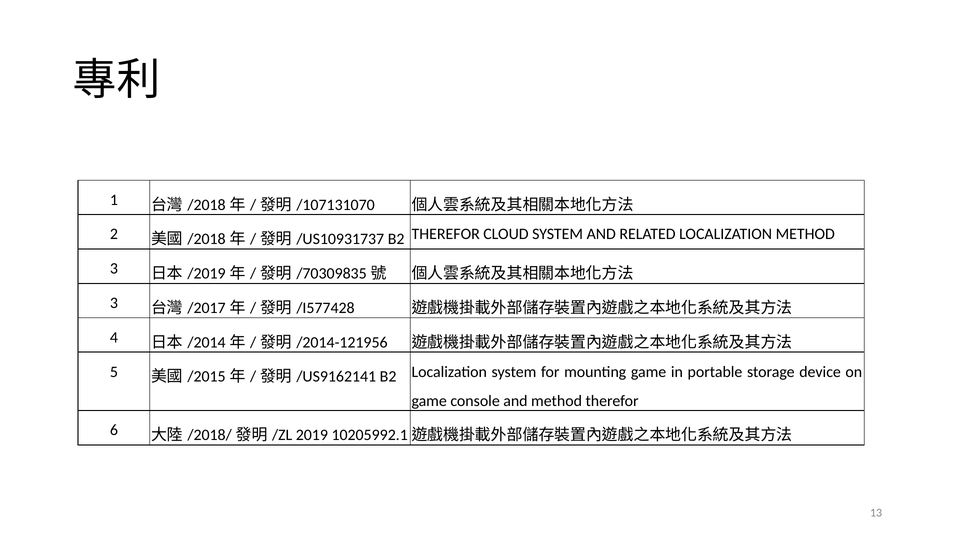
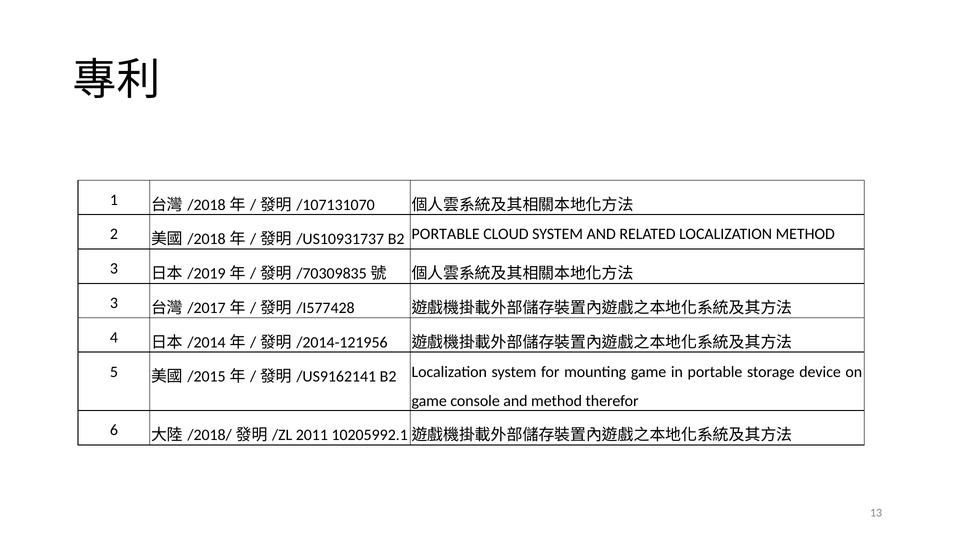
B2 THEREFOR: THEREFOR -> PORTABLE (446, 234)
2019: 2019 -> 2011 (312, 435)
